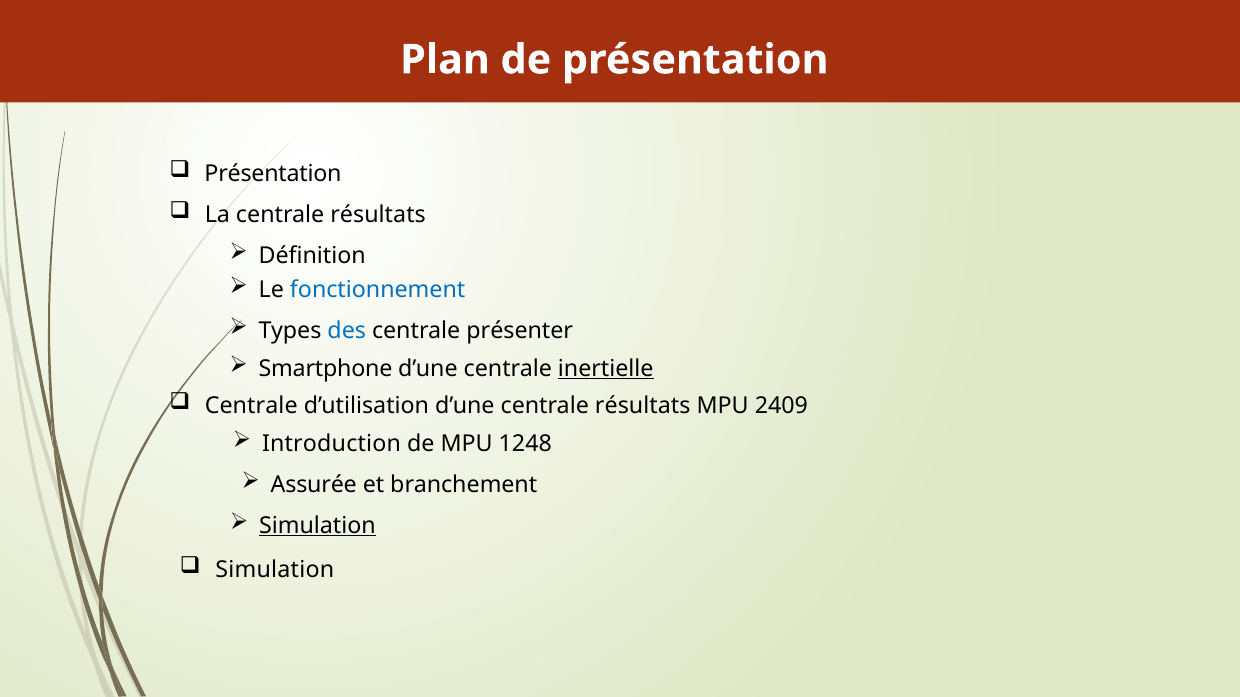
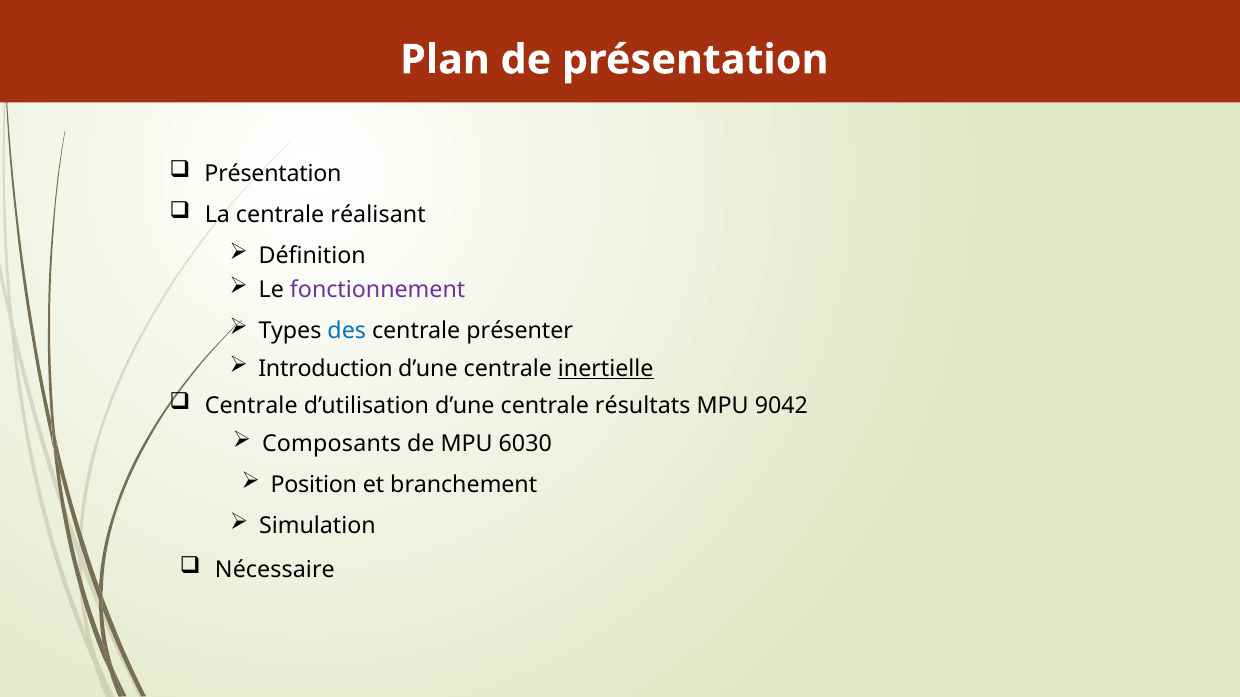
La centrale résultats: résultats -> réalisant (378, 215)
fonctionnement colour: blue -> purple (378, 290)
Smartphone: Smartphone -> Introduction (326, 369)
2409: 2409 -> 9042 (781, 406)
Introduction: Introduction -> Composants (331, 444)
1248: 1248 -> 6030 (525, 444)
Assurée: Assurée -> Position (314, 485)
Simulation underline: present -> none (317, 526)
Simulation: Simulation -> Nécessaire (275, 570)
